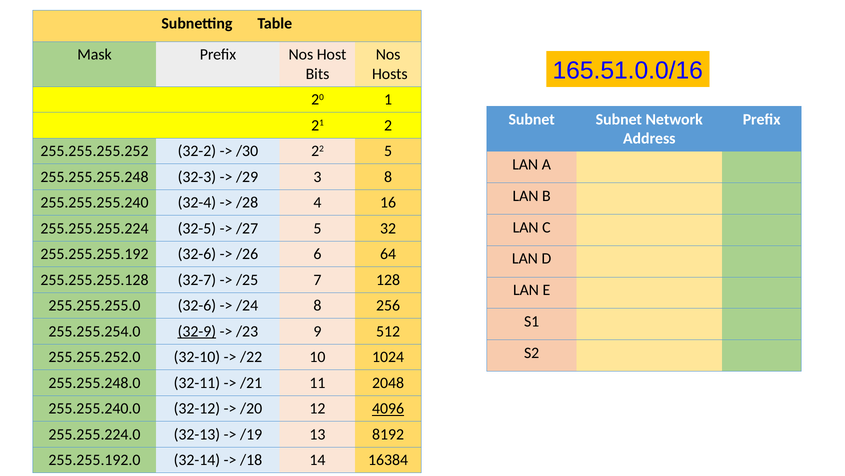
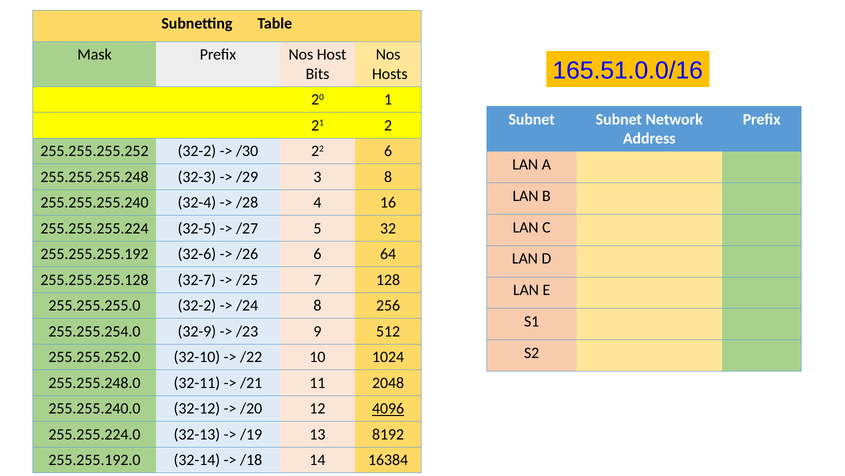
22 5: 5 -> 6 (388, 151)
255.255.255.0 32-6: 32-6 -> 32-2 (197, 305)
32-9 underline: present -> none (197, 331)
